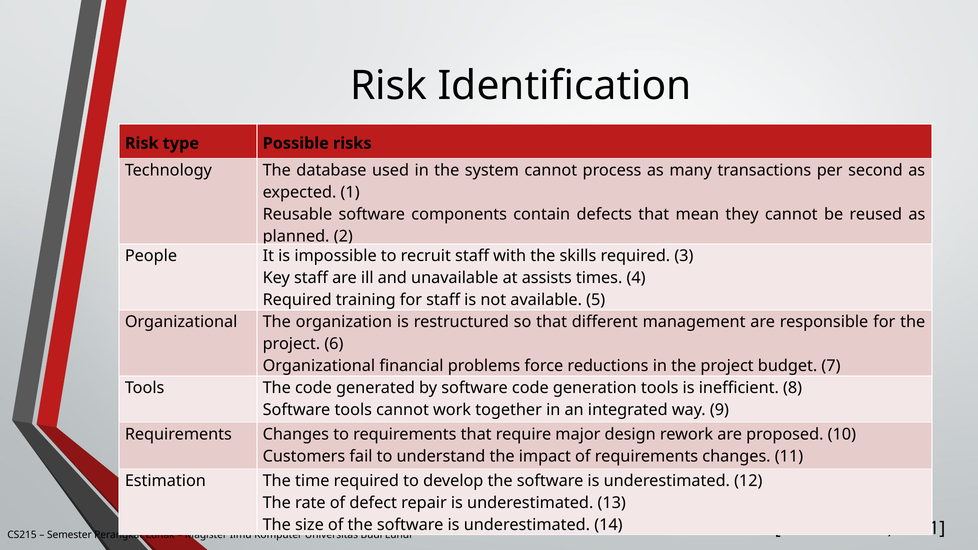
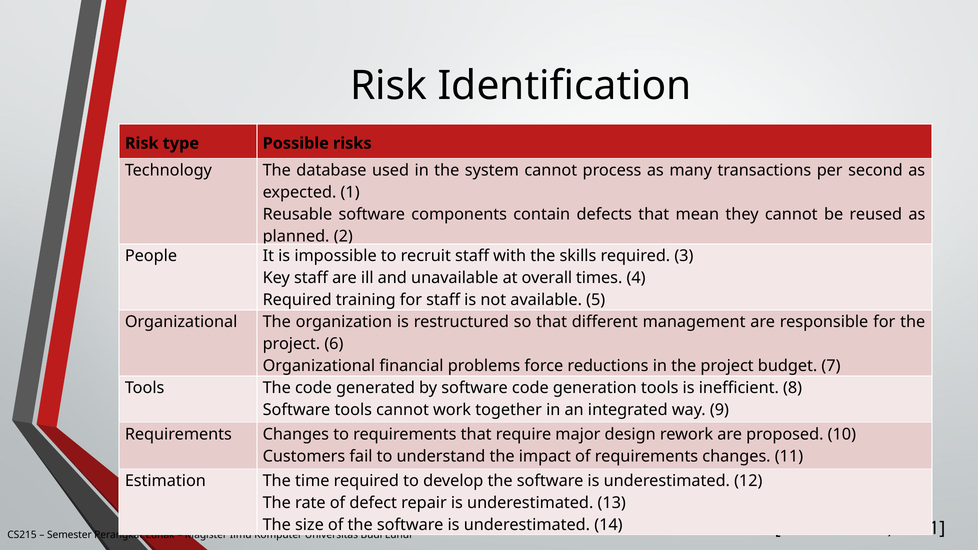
assists: assists -> overall (547, 278)
